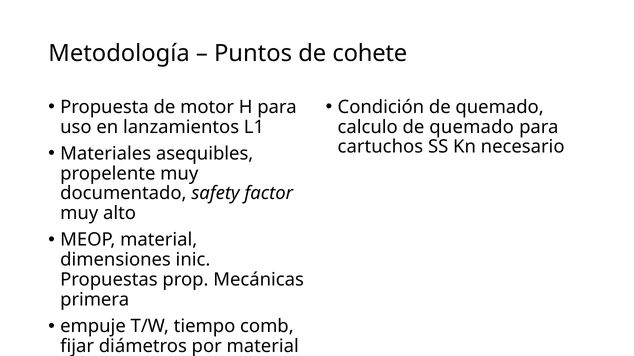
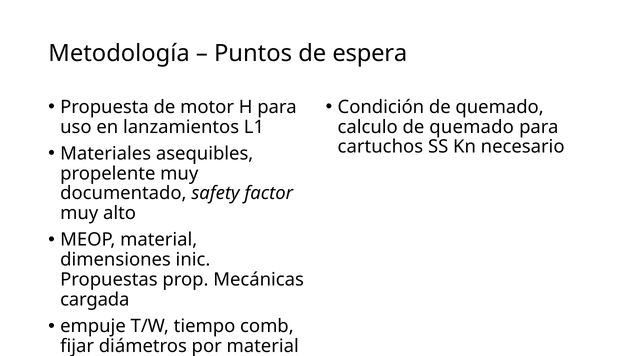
cohete: cohete -> espera (370, 53)
primera: primera -> cargada (95, 300)
